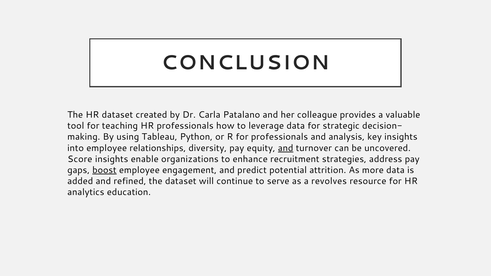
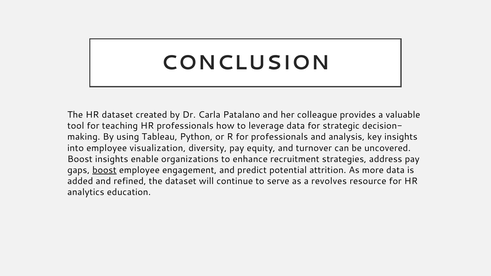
relationships: relationships -> visualization (158, 148)
and underline: present -> none (286, 148)
Score: Score -> Boost (80, 159)
